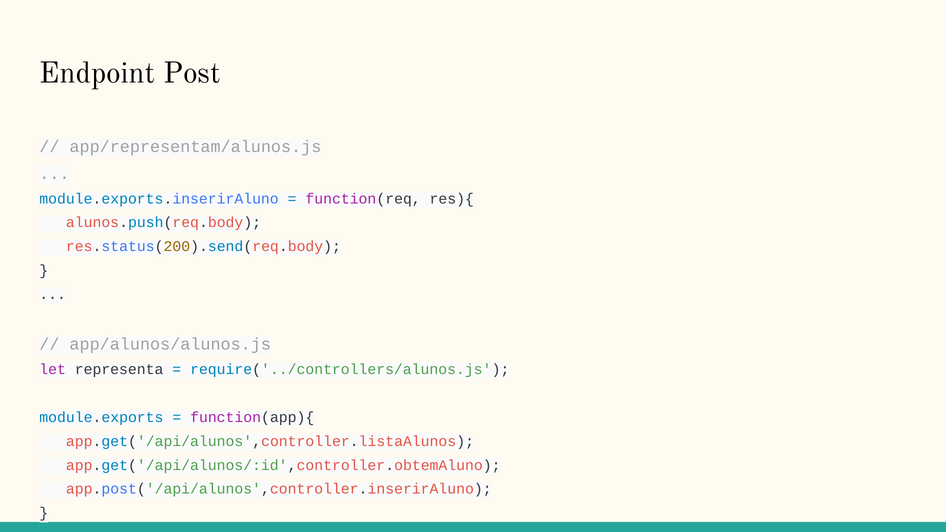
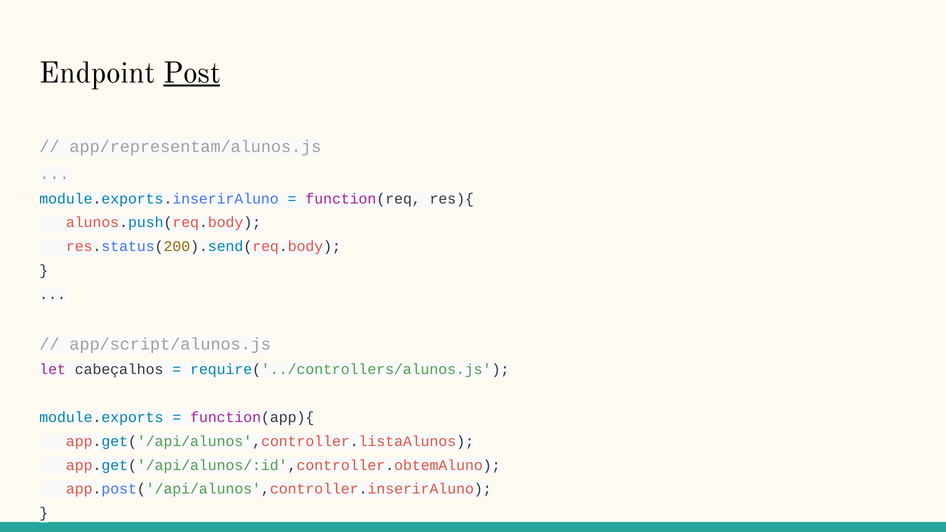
Post underline: none -> present (192, 73)
app/alunos/alunos.js: app/alunos/alunos.js -> app/script/alunos.js (170, 344)
representa: representa -> cabeçalhos (119, 369)
